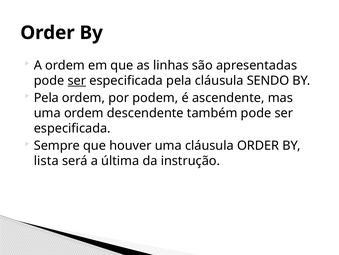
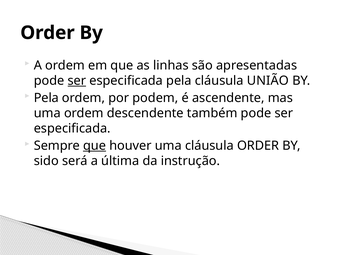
SENDO: SENDO -> UNIÃO (268, 80)
que underline: none -> present (95, 145)
lista: lista -> sido (46, 160)
